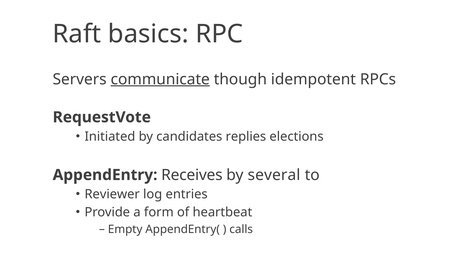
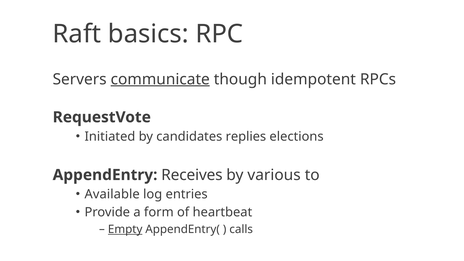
several: several -> various (274, 175)
Reviewer: Reviewer -> Available (112, 194)
Empty underline: none -> present (125, 229)
